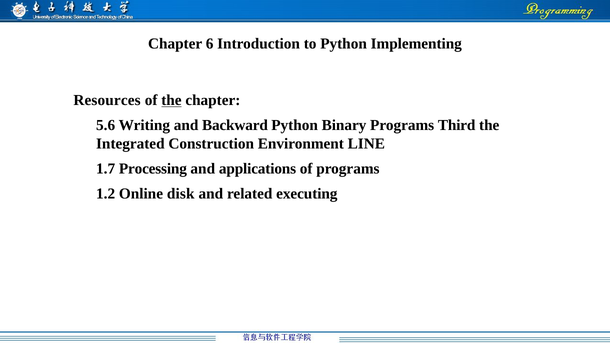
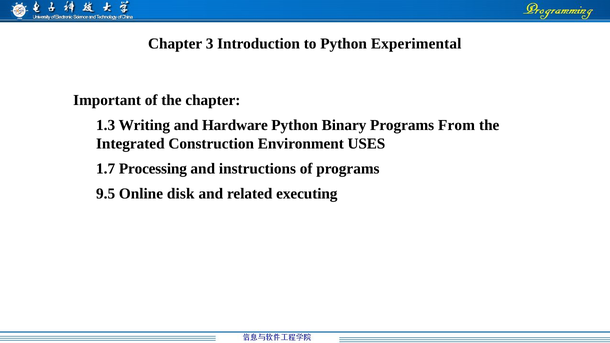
6: 6 -> 3 (210, 44)
Implementing: Implementing -> Experimental (416, 44)
Resources: Resources -> Important (107, 100)
the underline: present -> none (171, 100)
5.6: 5.6 -> 1.3 (106, 125)
Backward: Backward -> Hardware (235, 125)
Third: Third -> From (457, 125)
LINE: LINE -> USES (366, 144)
applications: applications -> instructions (257, 169)
1.2: 1.2 -> 9.5 (106, 194)
